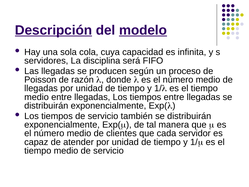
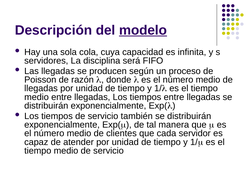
Descripción underline: present -> none (54, 30)
